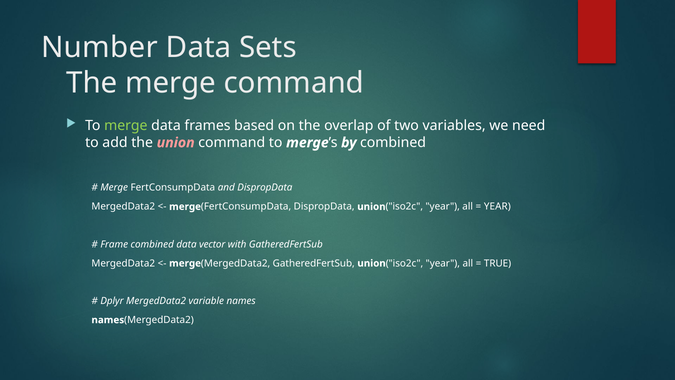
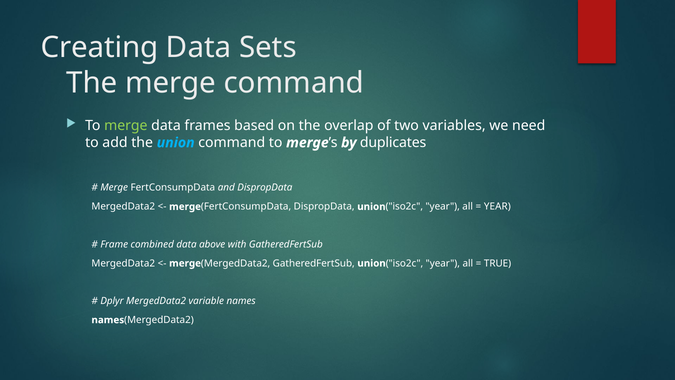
Number: Number -> Creating (100, 47)
union colour: pink -> light blue (176, 143)
by combined: combined -> duplicates (393, 143)
vector: vector -> above (212, 244)
